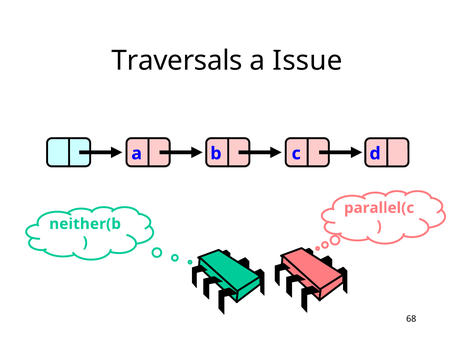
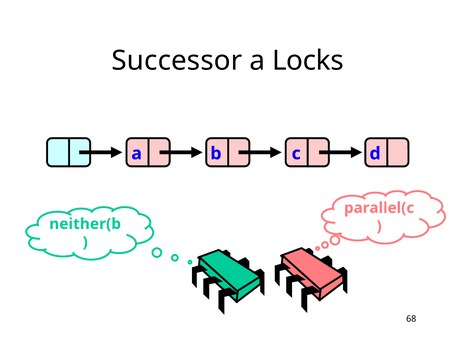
Traversals: Traversals -> Successor (177, 61)
Issue: Issue -> Locks (308, 61)
